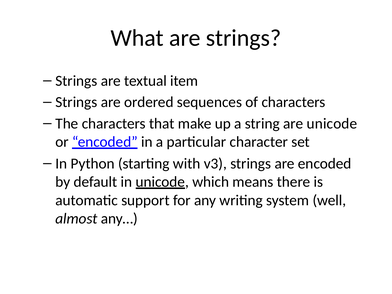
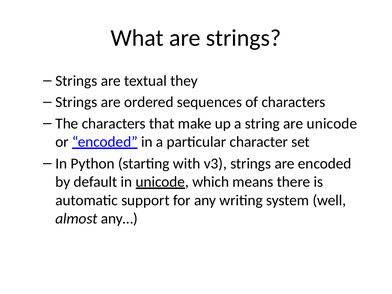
item: item -> they (184, 81)
